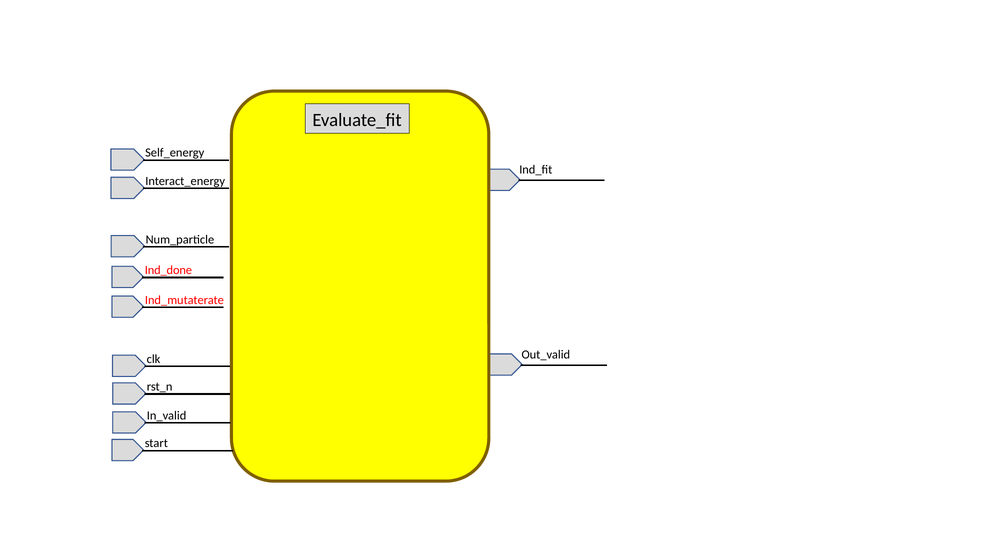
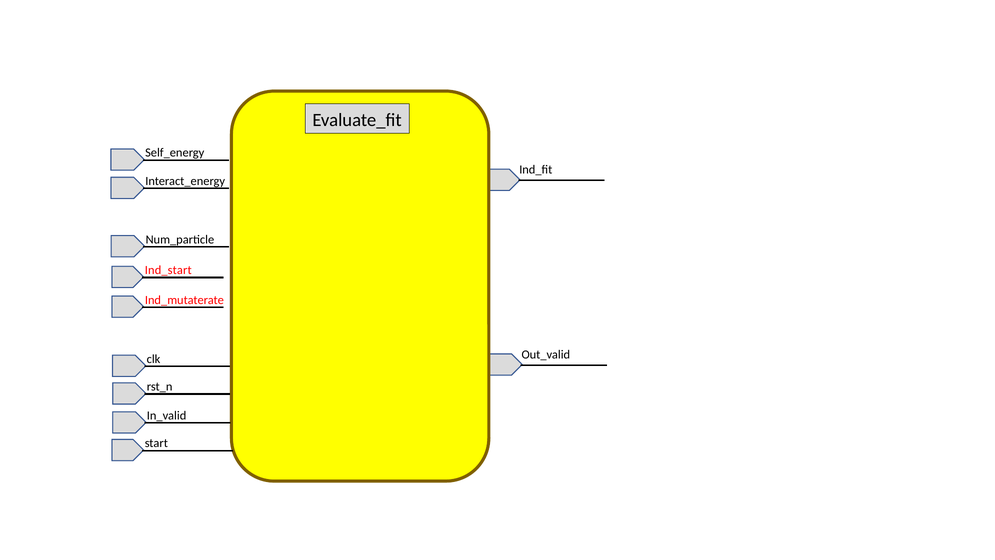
Ind_done: Ind_done -> Ind_start (168, 270)
